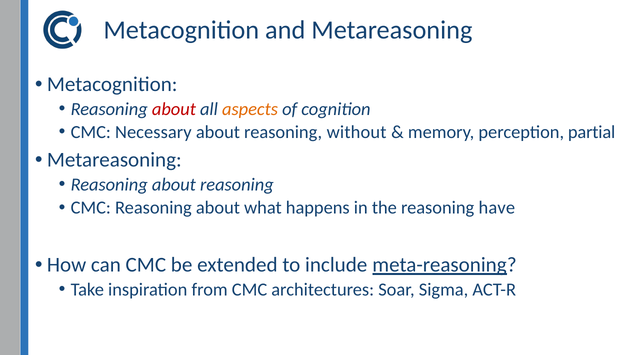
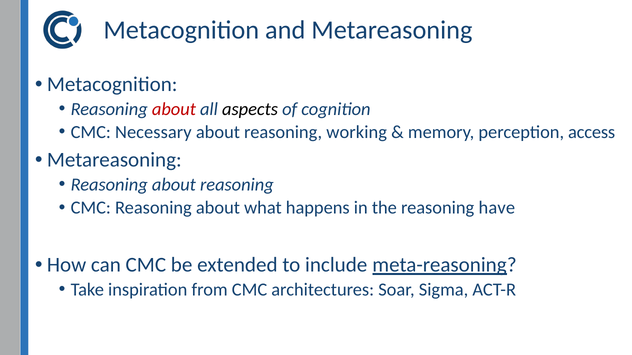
aspects colour: orange -> black (250, 109)
without: without -> working (357, 132)
partial: partial -> access (592, 132)
